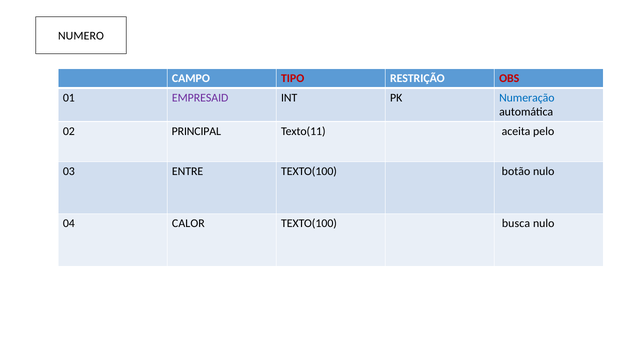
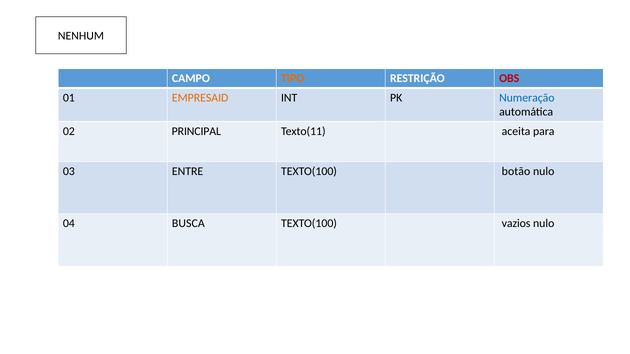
NUMERO: NUMERO -> NENHUM (81, 36)
TIPO colour: red -> orange (293, 79)
EMPRESAID colour: purple -> orange (200, 98)
pelo: pelo -> para (544, 131)
CALOR: CALOR -> BUSCA (188, 224)
busca: busca -> vazios (516, 224)
